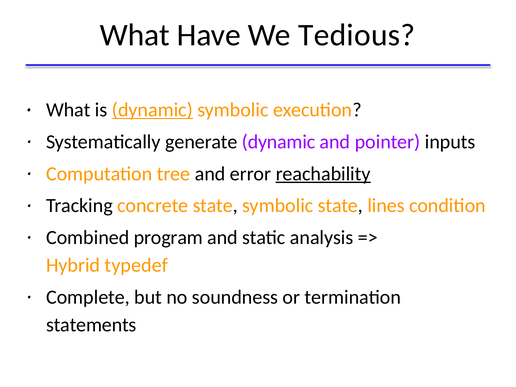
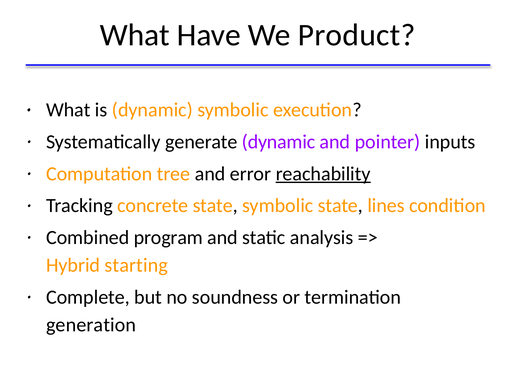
Tedious: Tedious -> Product (357, 35)
dynamic underline: present -> none (152, 110)
typedef: typedef -> starting (136, 265)
statements: statements -> generation (91, 325)
